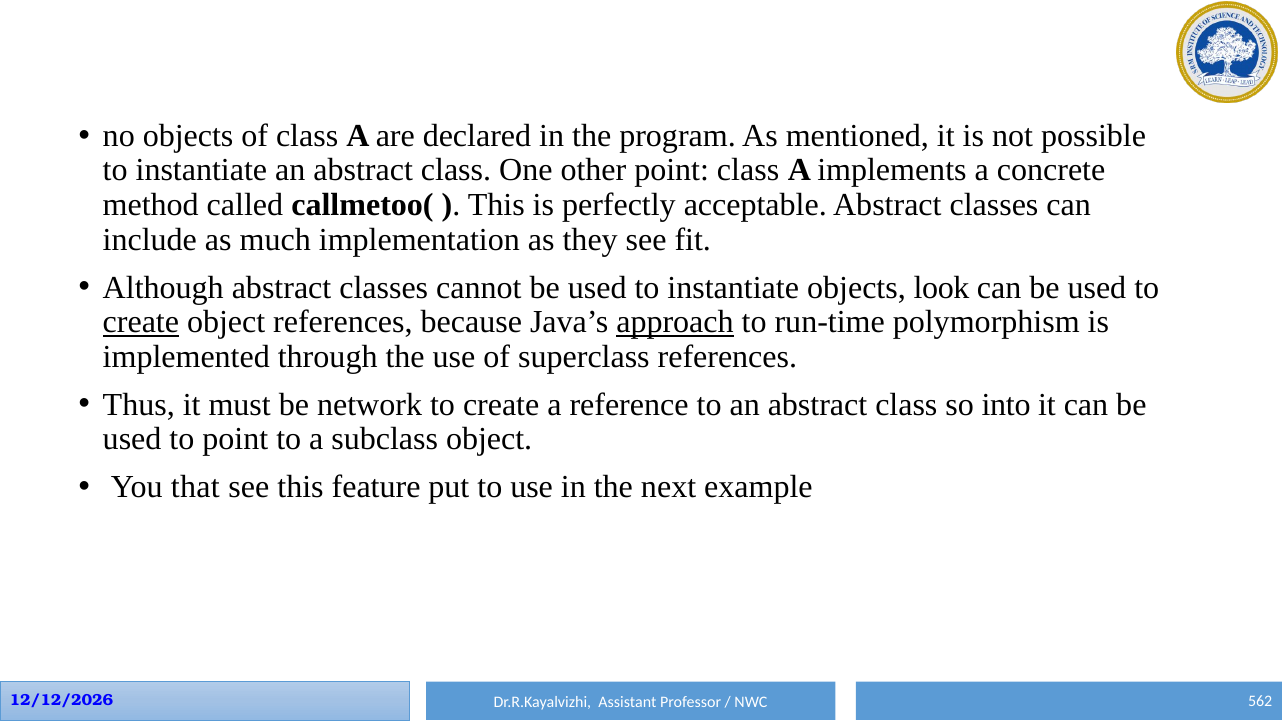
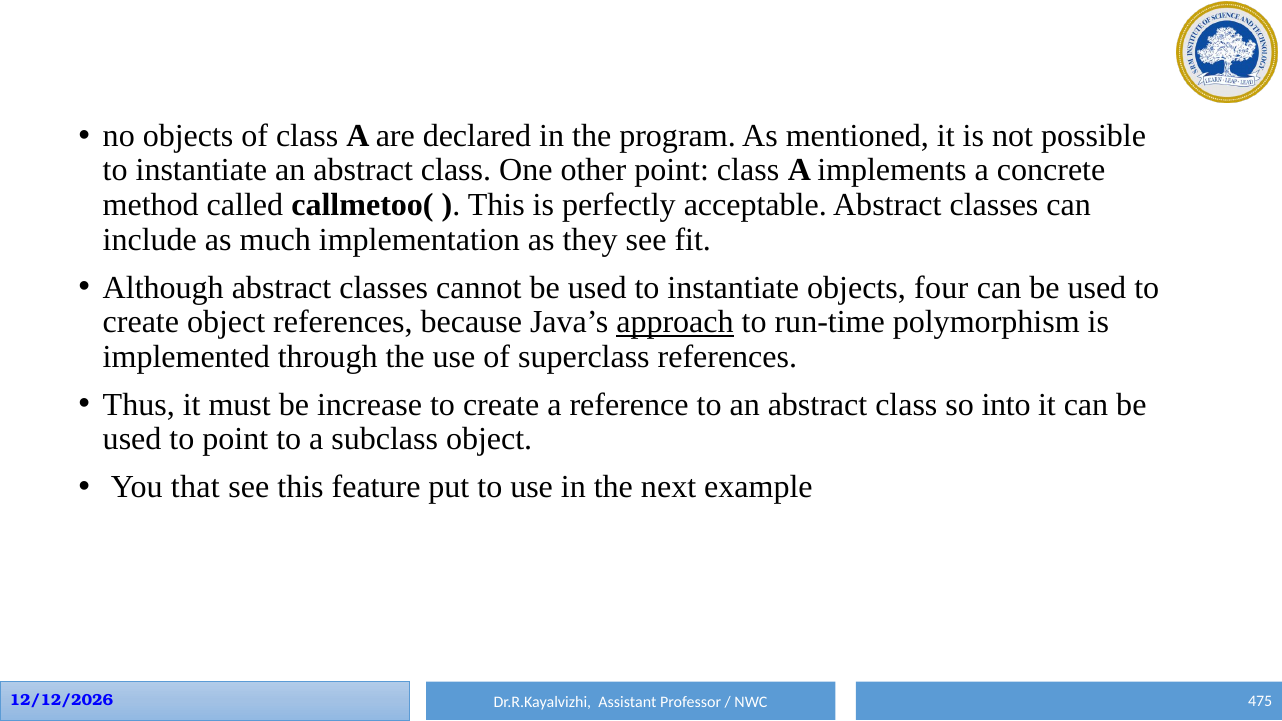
look: look -> four (941, 288)
create underline: present -> none (141, 322)
network: network -> increase (370, 405)
562: 562 -> 475 (1260, 702)
